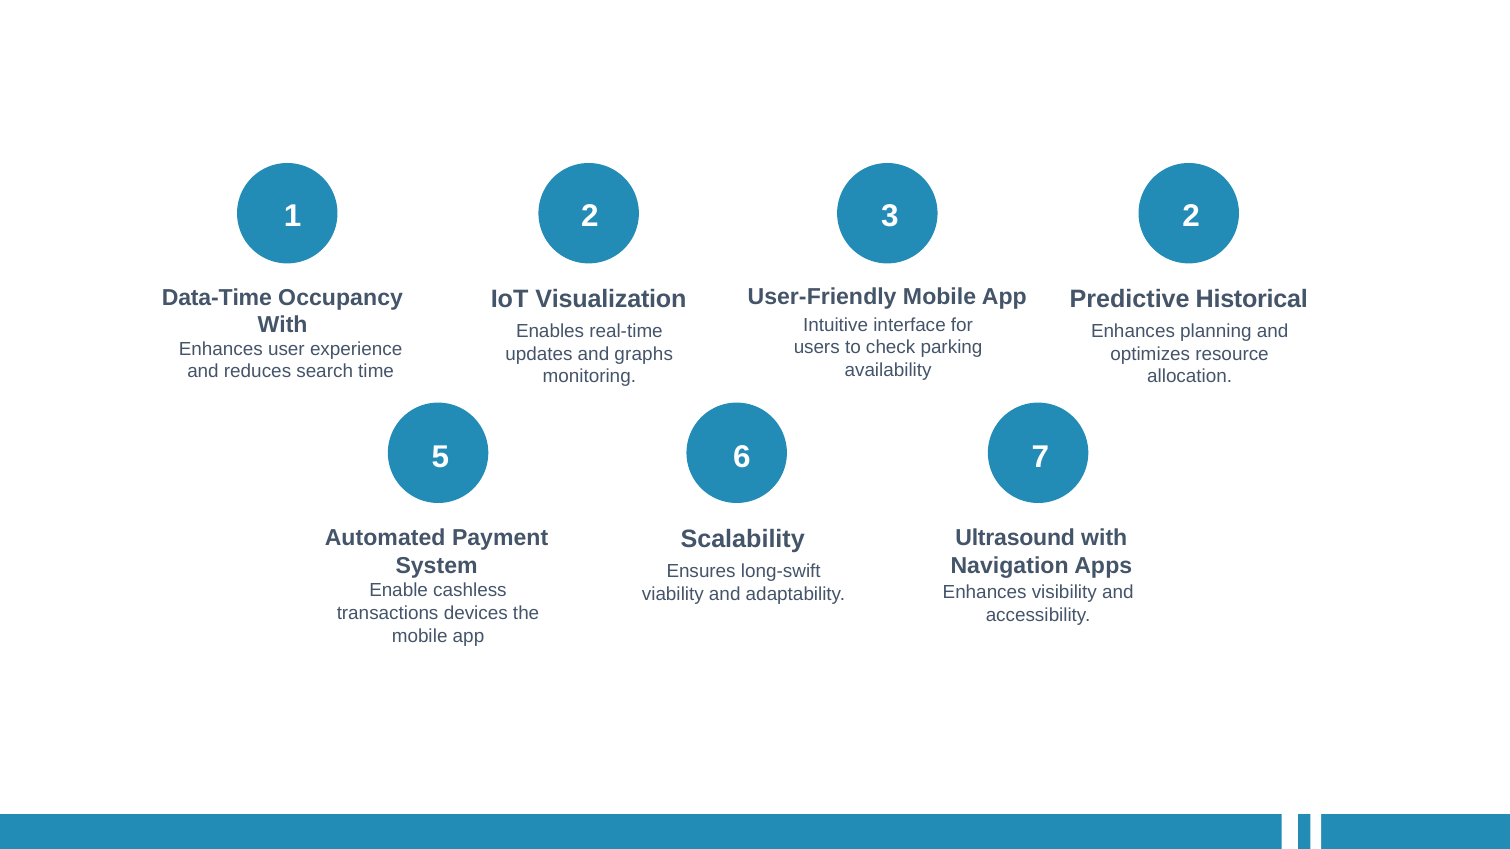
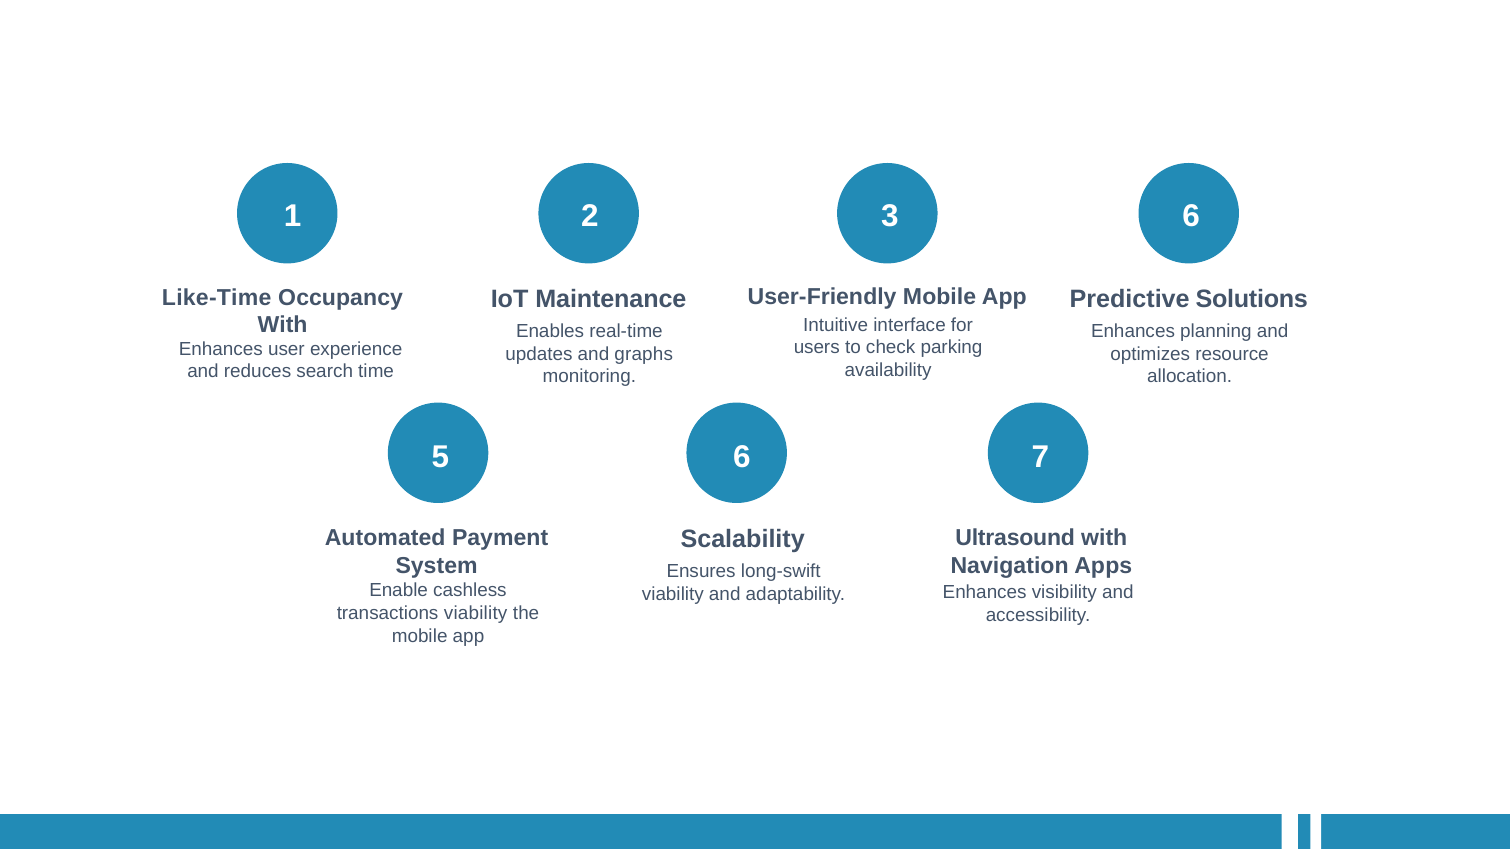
3 2: 2 -> 6 (1191, 217)
Data-Time: Data-Time -> Like-Time (217, 298)
Visualization: Visualization -> Maintenance (611, 299)
Historical: Historical -> Solutions (1252, 299)
transactions devices: devices -> viability (476, 614)
